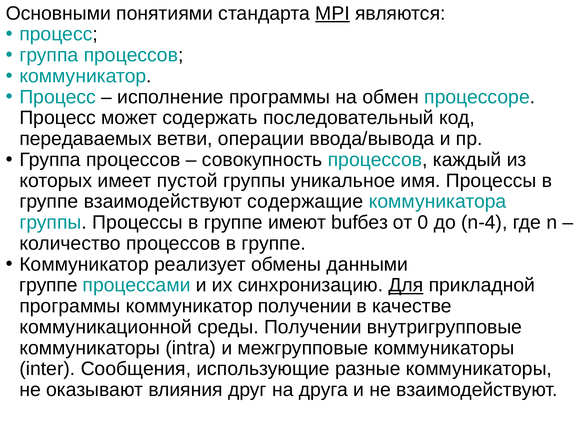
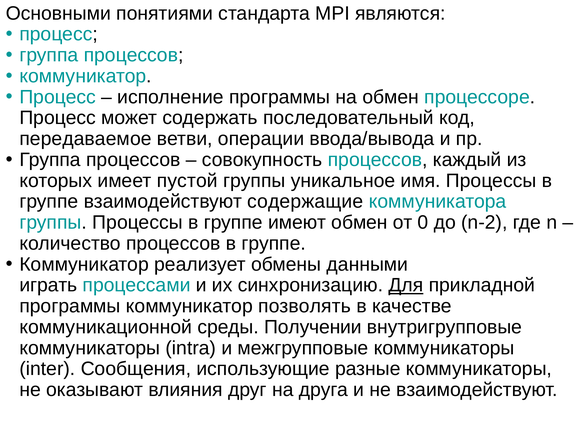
MPI underline: present -> none (333, 13)
передаваемых: передаваемых -> передаваемое (86, 139)
имеют bufбез: bufбез -> обмен (359, 222)
n-4: n-4 -> n-2 (484, 222)
группе: группе -> играть (48, 285)
коммуникатор получении: получении -> позволять (305, 306)
